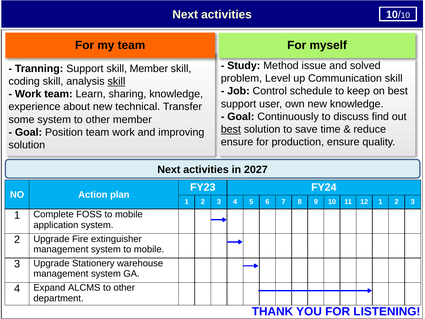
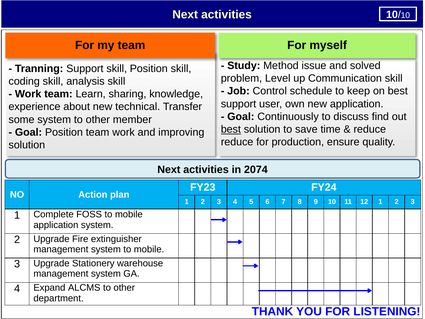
skill Member: Member -> Position (149, 68)
skill underline: present -> none (116, 81)
new knowledge: knowledge -> application (357, 104)
ensure: ensure -> reduce (237, 142)
2027: 2027 -> 2074 (256, 169)
